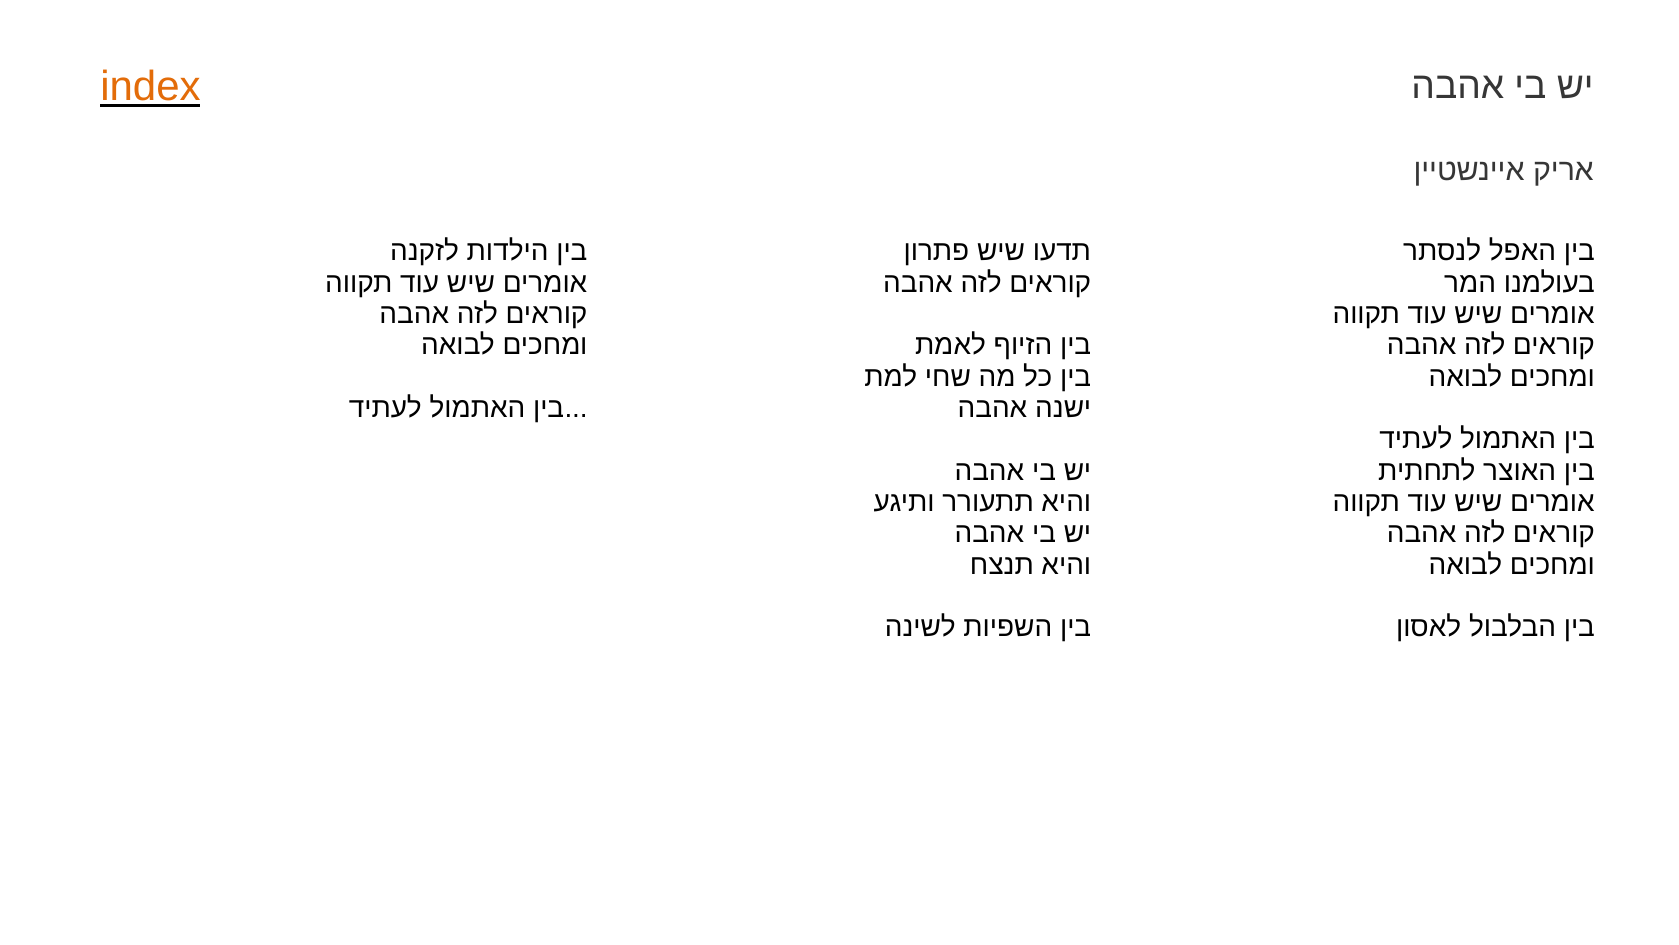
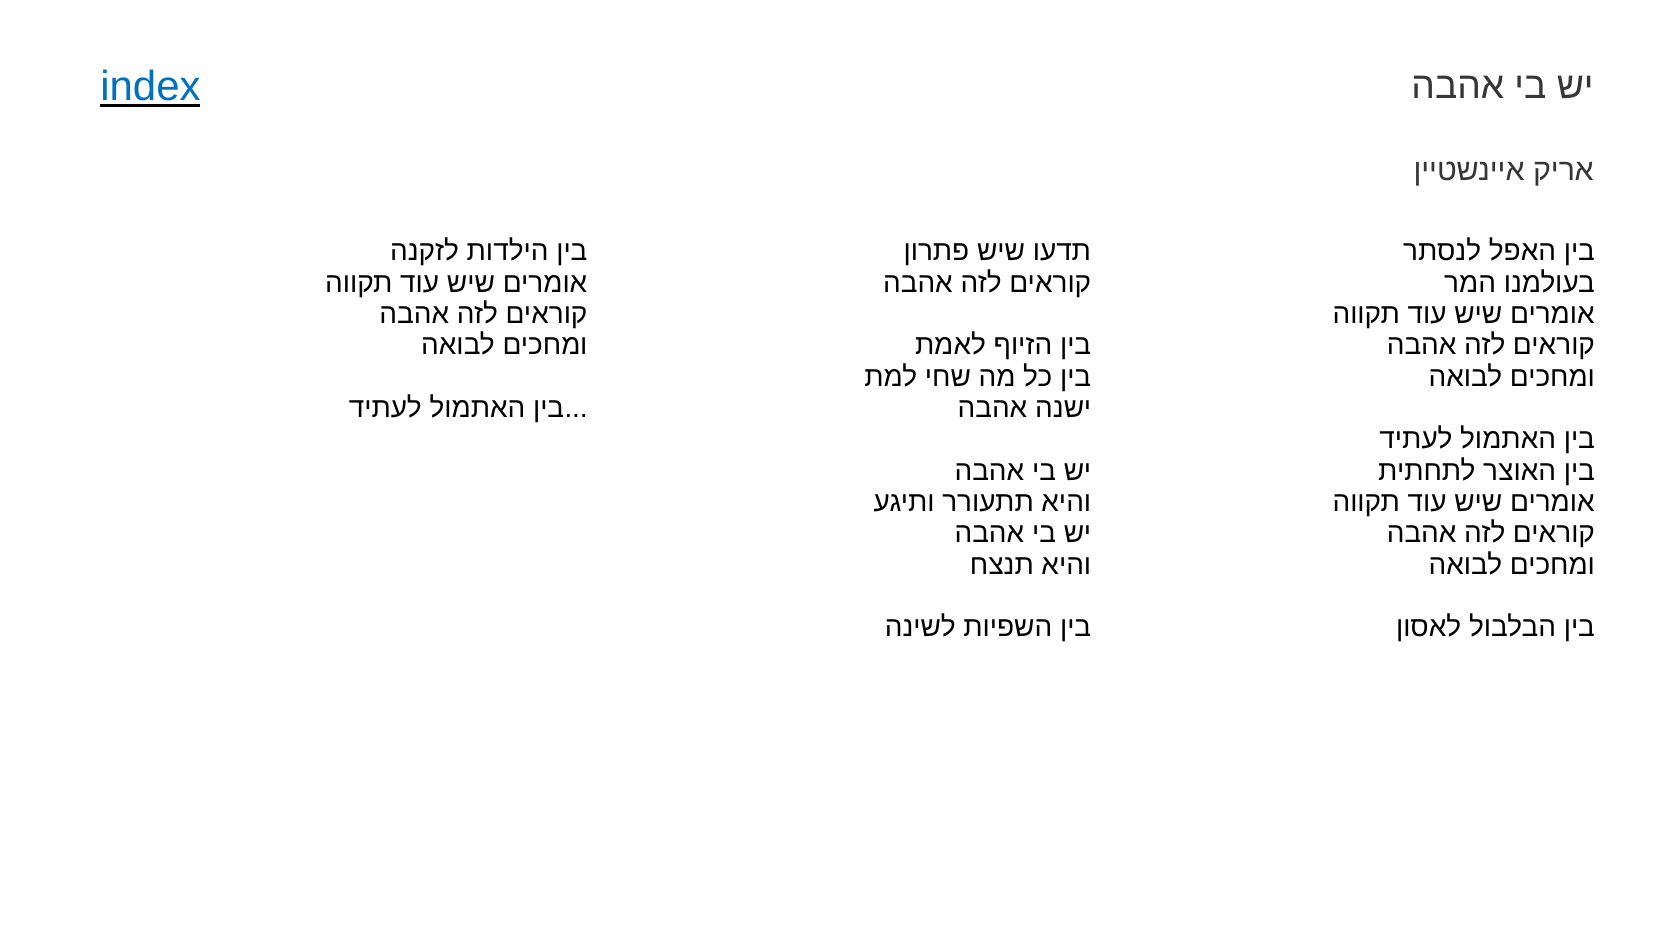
index colour: orange -> blue (151, 87)
